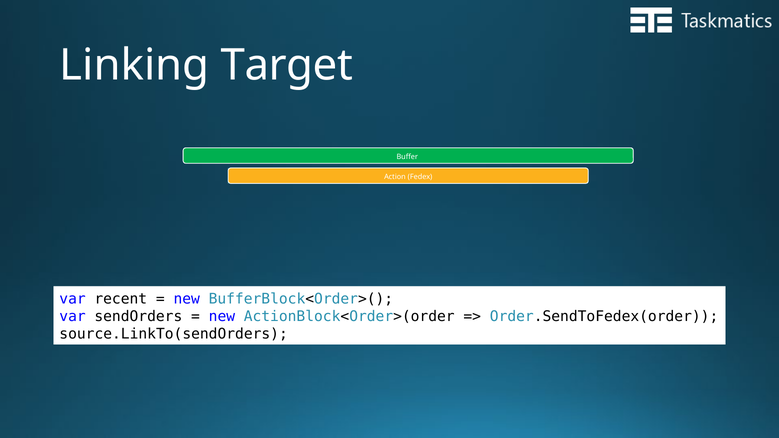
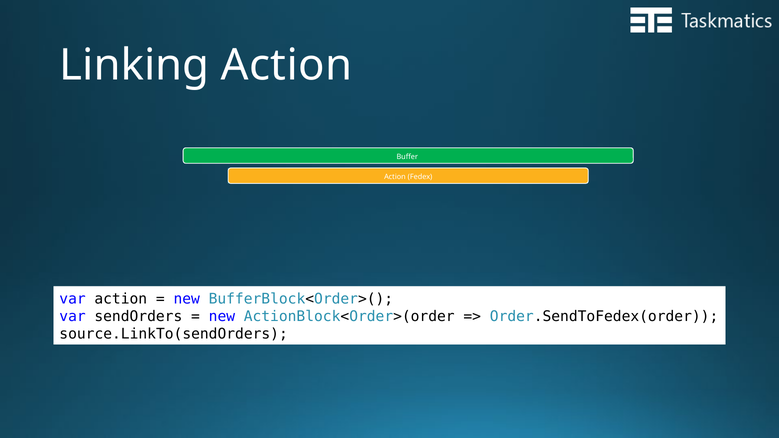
Linking Target: Target -> Action (286, 65)
var recent: recent -> action (121, 299)
